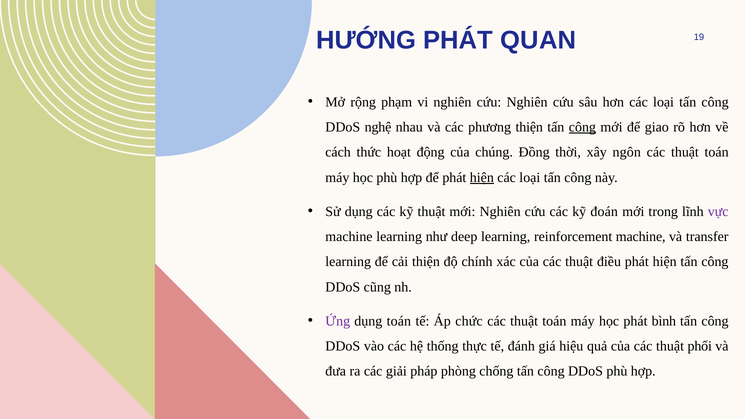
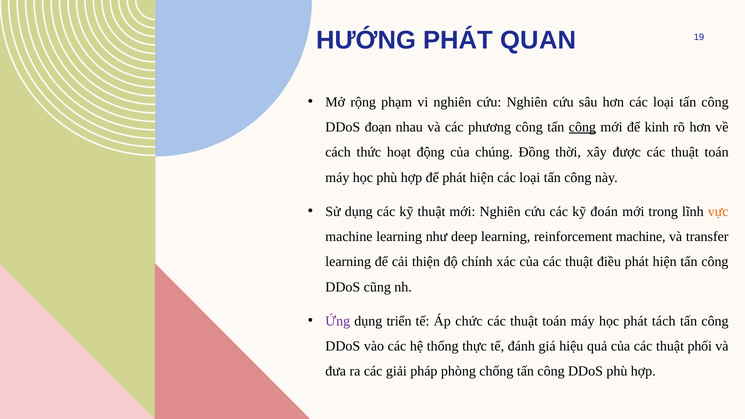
nghệ: nghệ -> đoạn (378, 127)
phương thiện: thiện -> công (529, 127)
giao: giao -> kinh (657, 127)
ngôn: ngôn -> được (627, 152)
hiện underline: present -> none (482, 177)
vực colour: purple -> orange (718, 212)
dụng toán: toán -> triển (399, 321)
bình: bình -> tách (664, 321)
